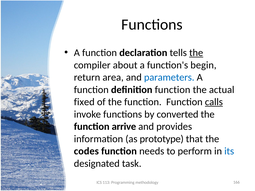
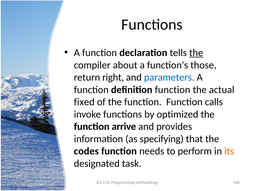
begin: begin -> those (203, 65)
area: area -> right (113, 77)
calls underline: present -> none (214, 102)
converted: converted -> optimized (177, 114)
prototype: prototype -> specifying (162, 139)
its colour: blue -> orange (229, 151)
